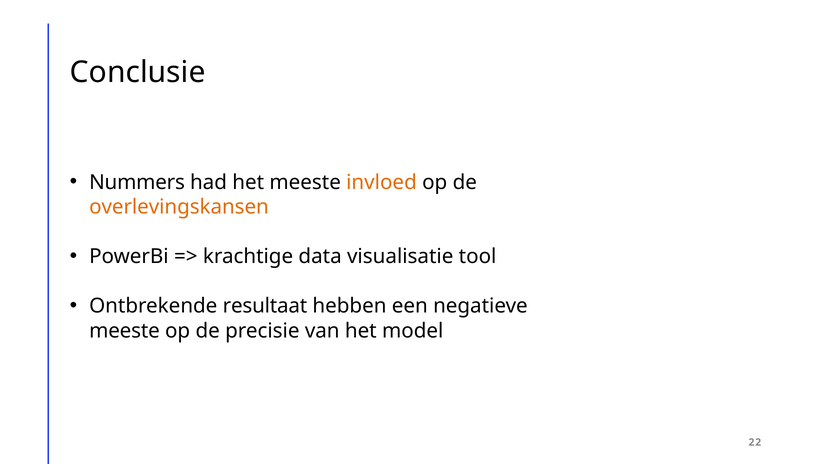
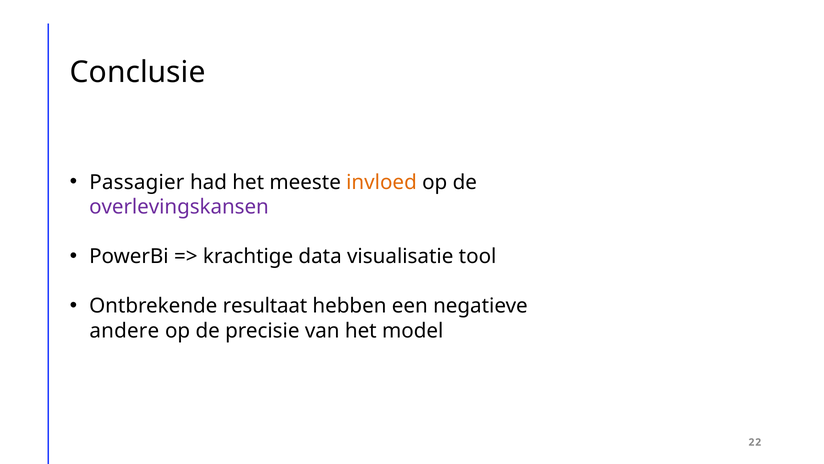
Nummers: Nummers -> Passagier (137, 182)
overlevingskansen colour: orange -> purple (179, 207)
meeste: meeste -> andere (124, 330)
